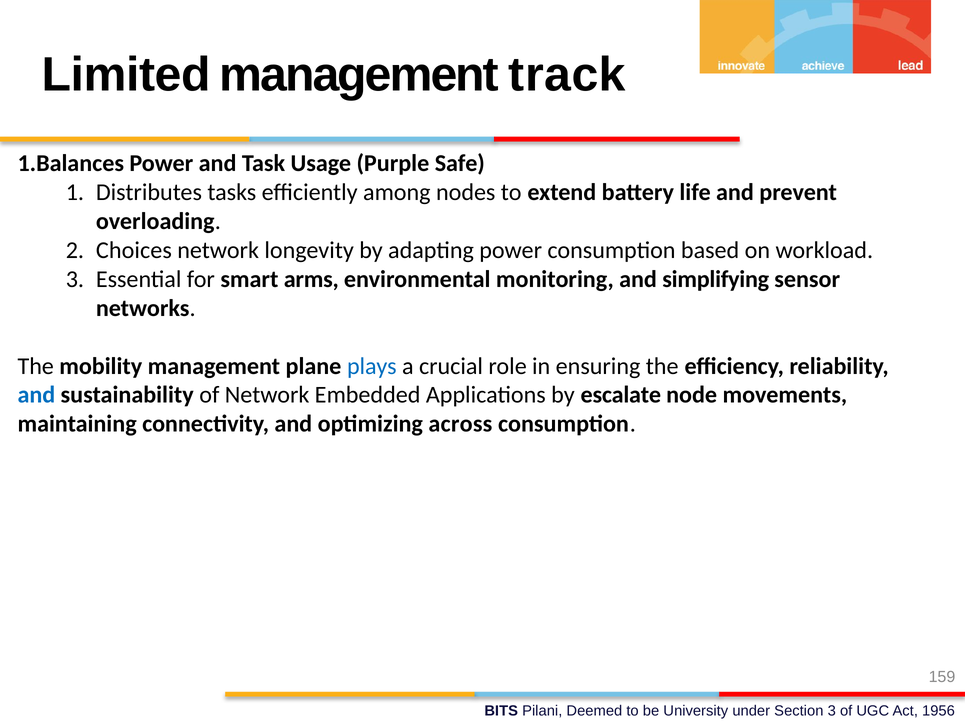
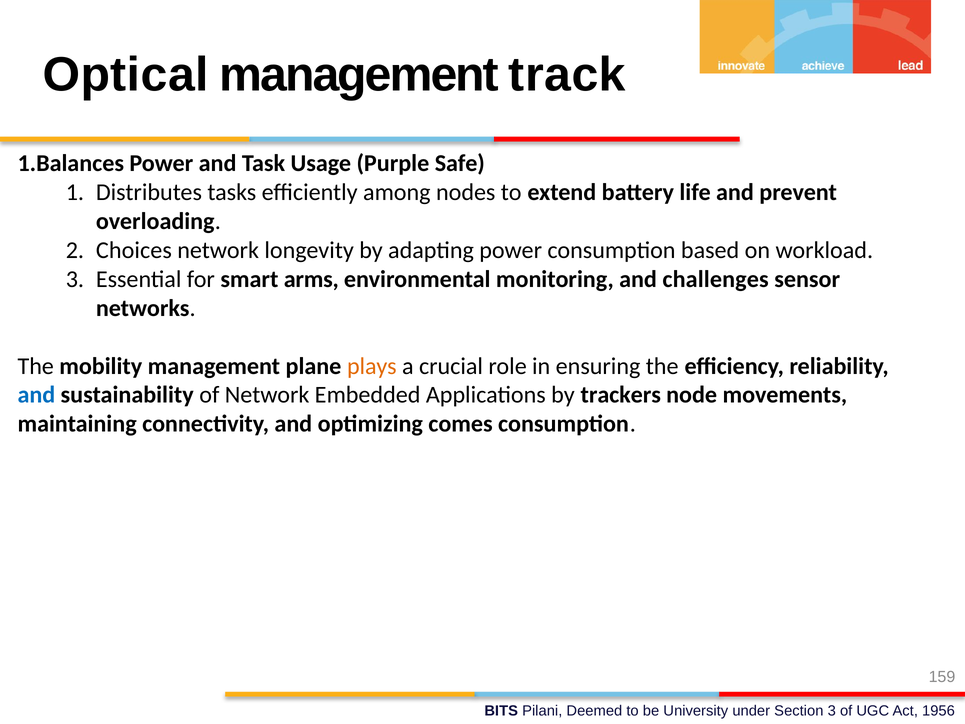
Limited: Limited -> Optical (126, 75)
simplifying: simplifying -> challenges (716, 279)
plays colour: blue -> orange (372, 366)
escalate: escalate -> trackers (621, 395)
across: across -> comes (461, 424)
